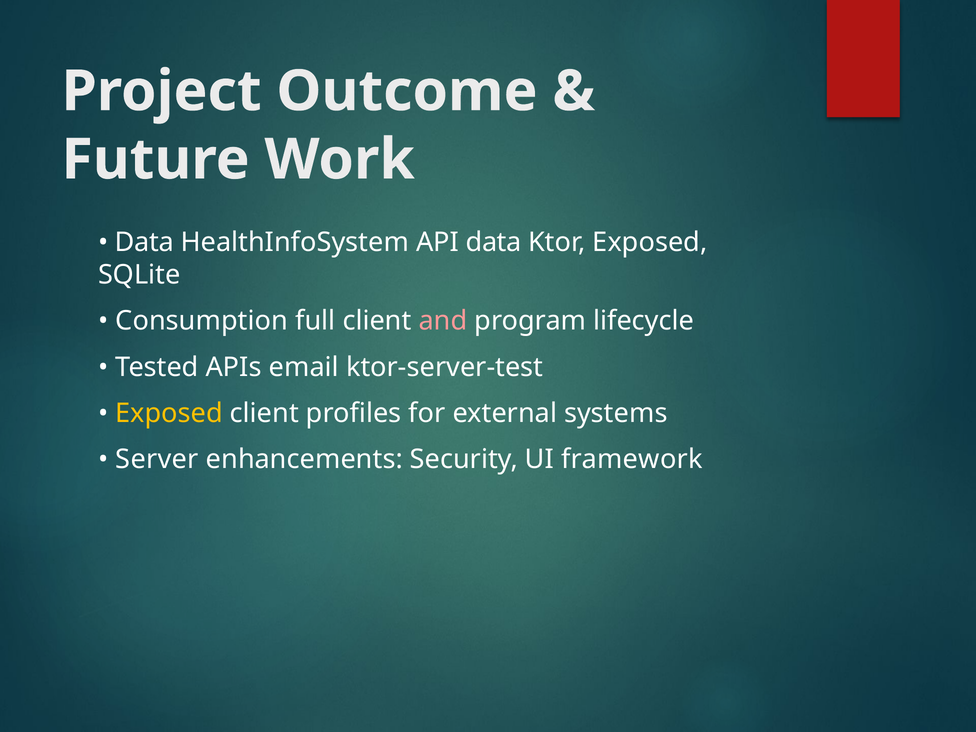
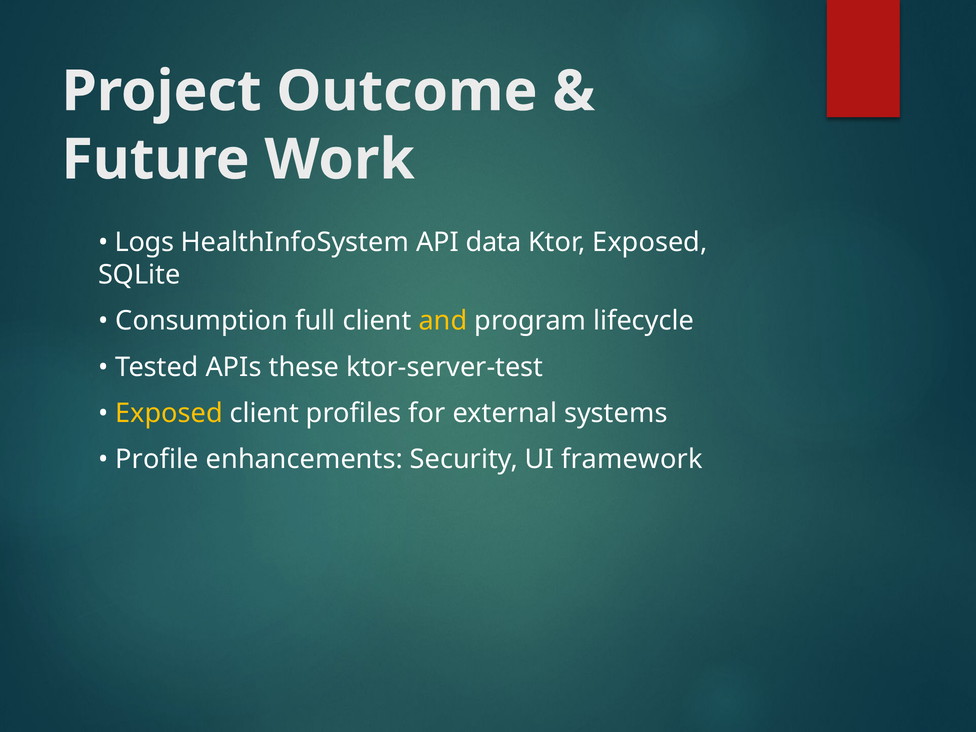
Data: Data -> Logs (145, 242)
and colour: pink -> yellow (443, 321)
email: email -> these (304, 367)
Server: Server -> Profile (157, 459)
